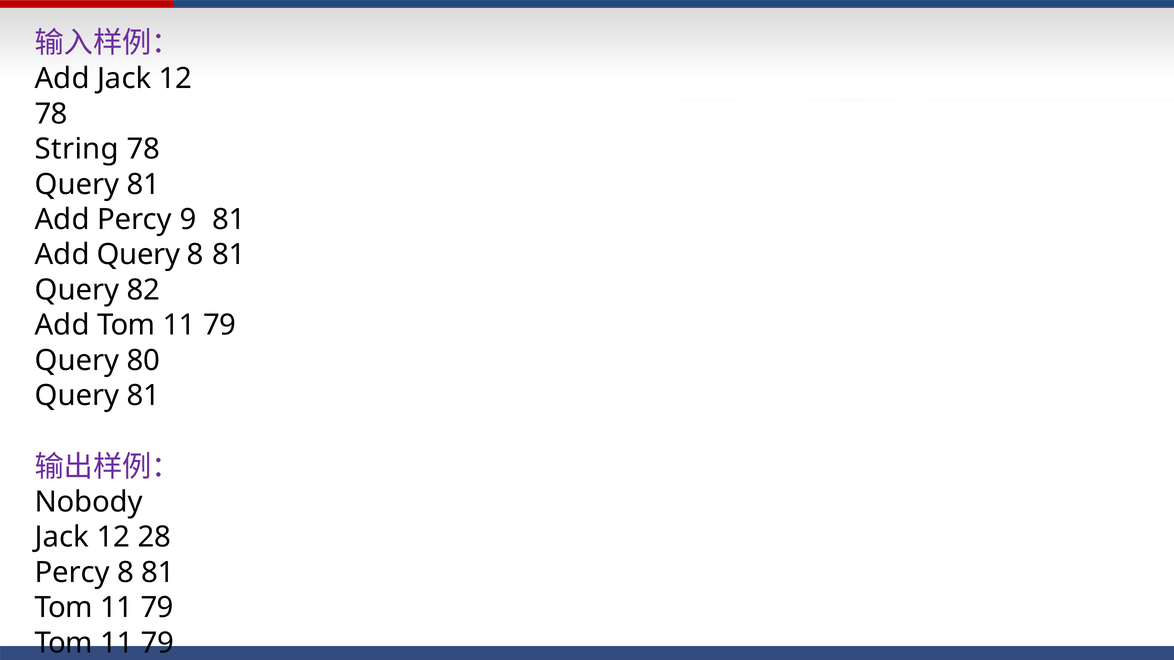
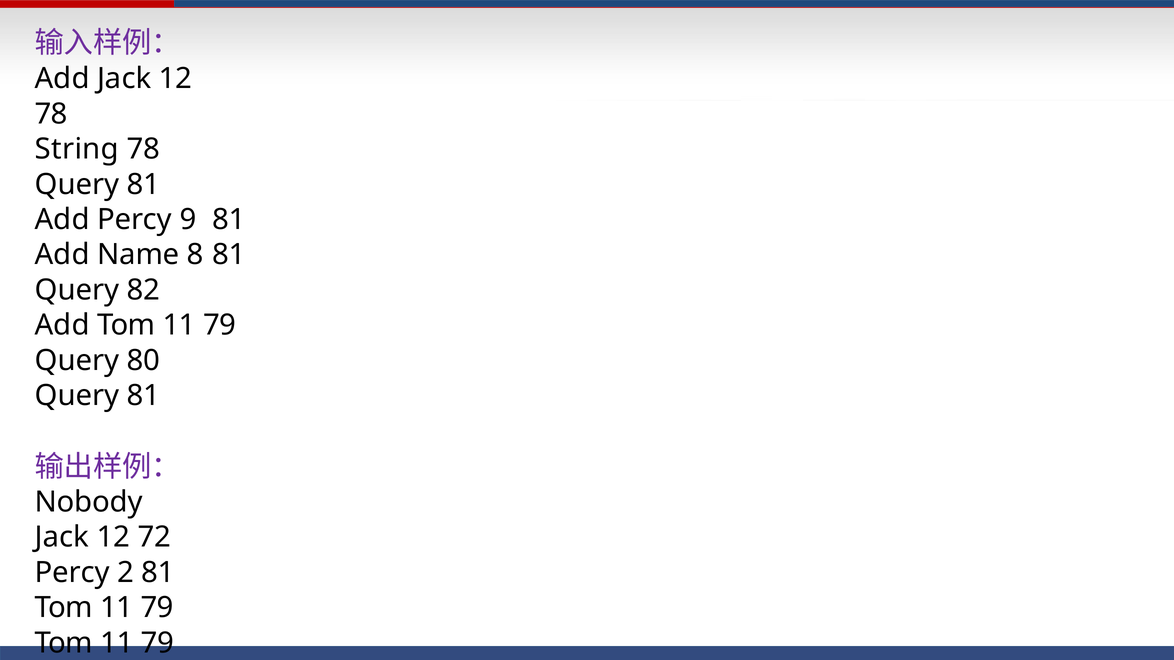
Add Query: Query -> Name (138, 255)
28: 28 -> 72 (154, 538)
Percy 8: 8 -> 2 (126, 573)
